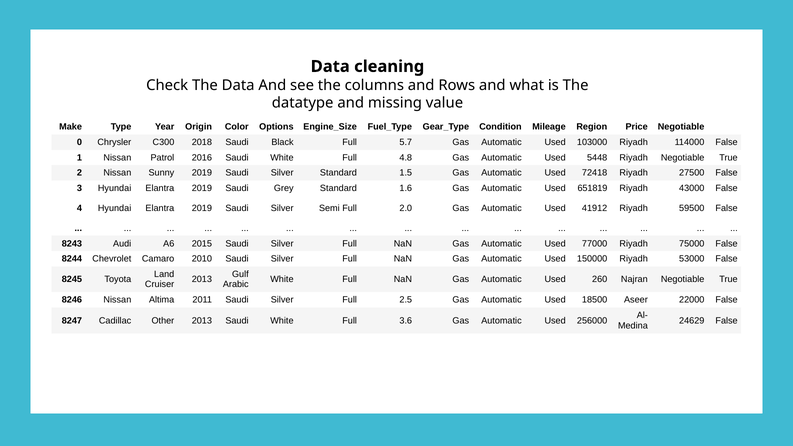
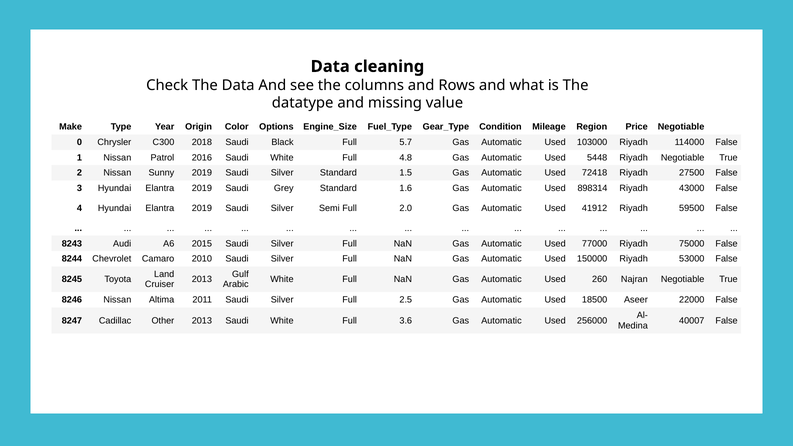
651819: 651819 -> 898314 (592, 188)
24629: 24629 -> 40007 (692, 321)
